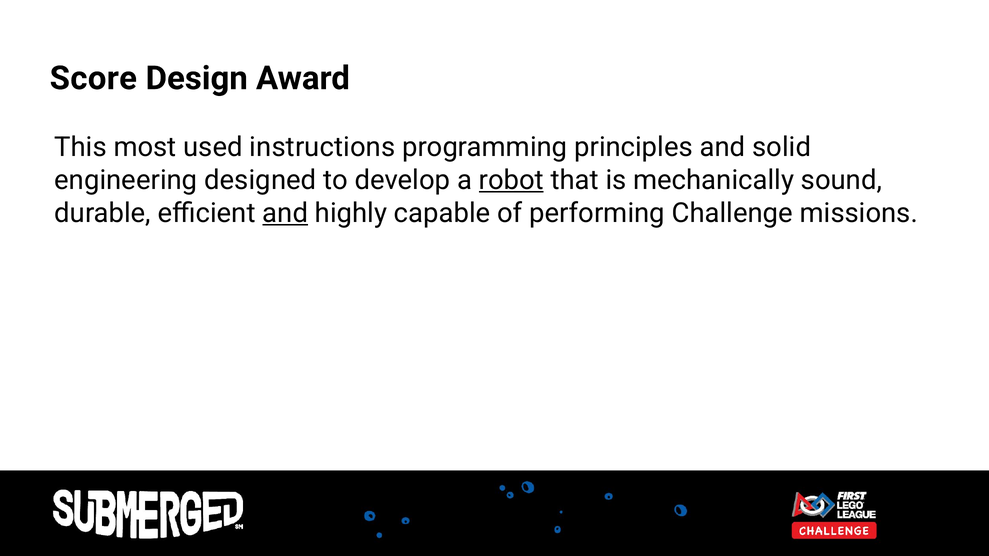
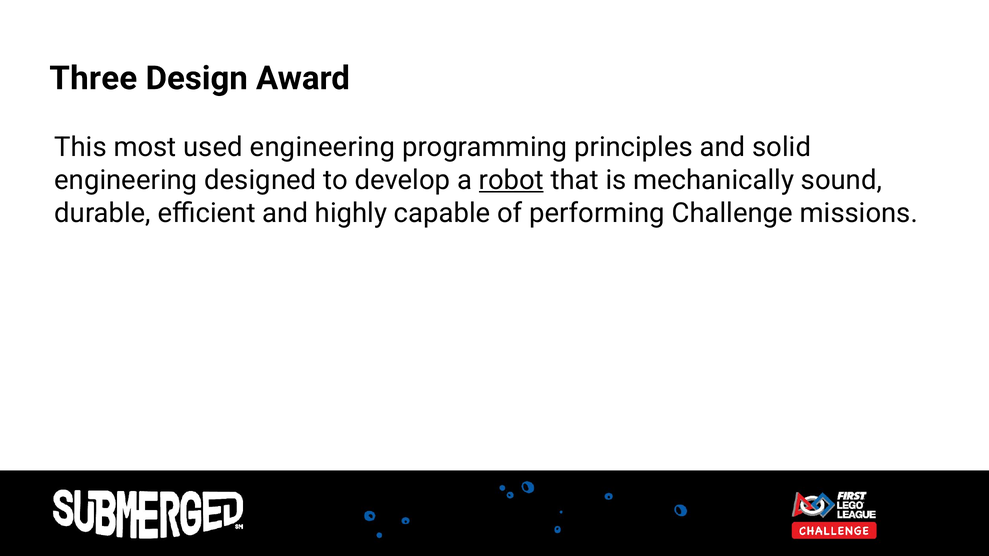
Score: Score -> Three (93, 78)
used instructions: instructions -> engineering (322, 147)
and underline: present -> none (285, 213)
